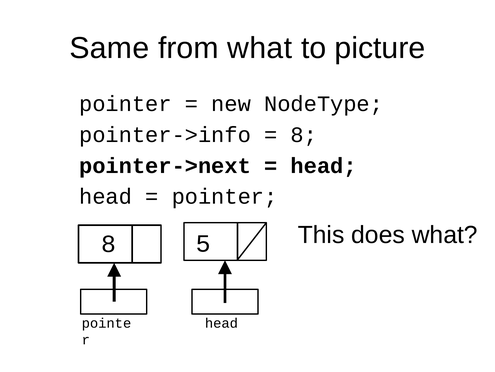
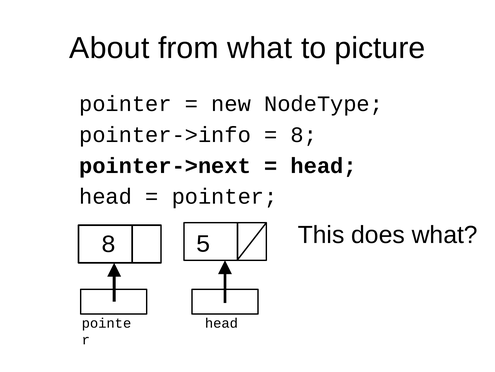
Same: Same -> About (109, 48)
